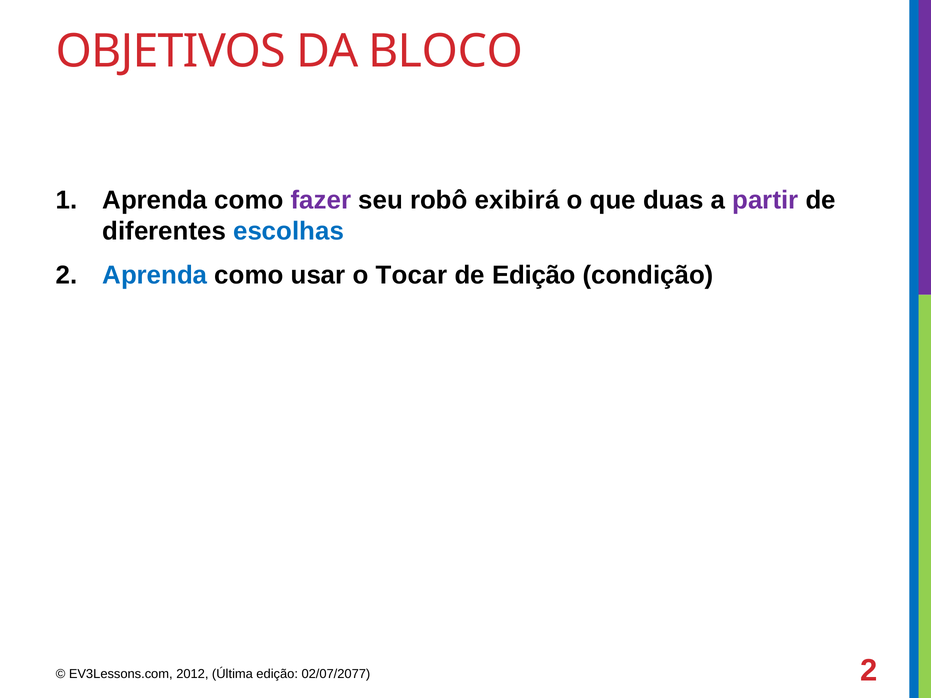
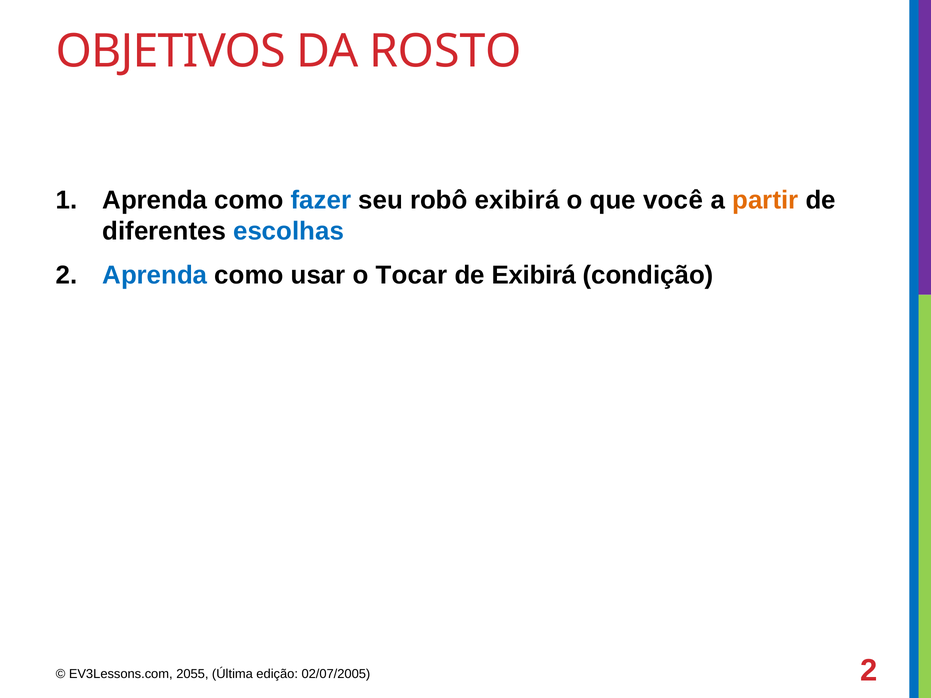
BLOCO: BLOCO -> ROSTO (445, 51)
fazer colour: purple -> blue (321, 200)
duas: duas -> você (673, 200)
partir colour: purple -> orange (765, 200)
de Edição: Edição -> Exibirá (534, 276)
2012: 2012 -> 2055 (192, 674)
02/07/2077: 02/07/2077 -> 02/07/2005 (336, 674)
